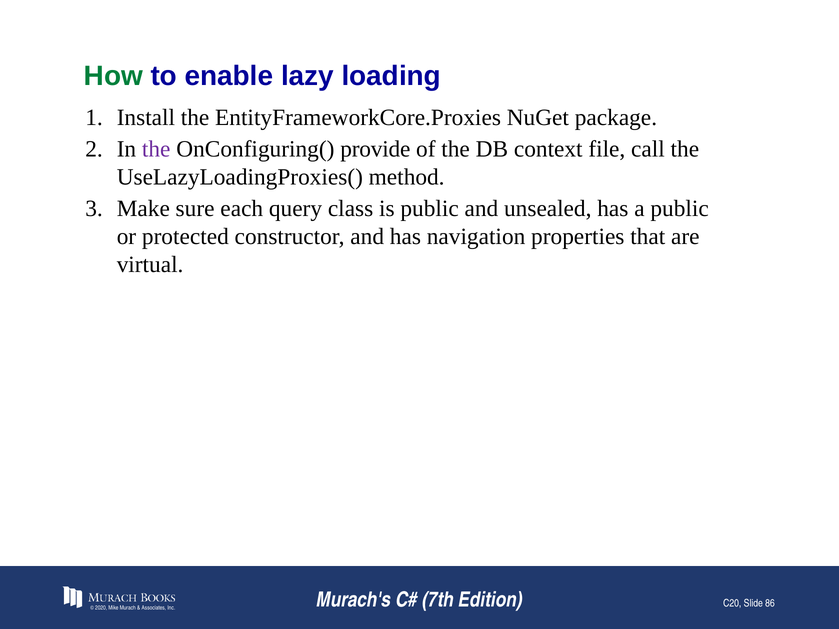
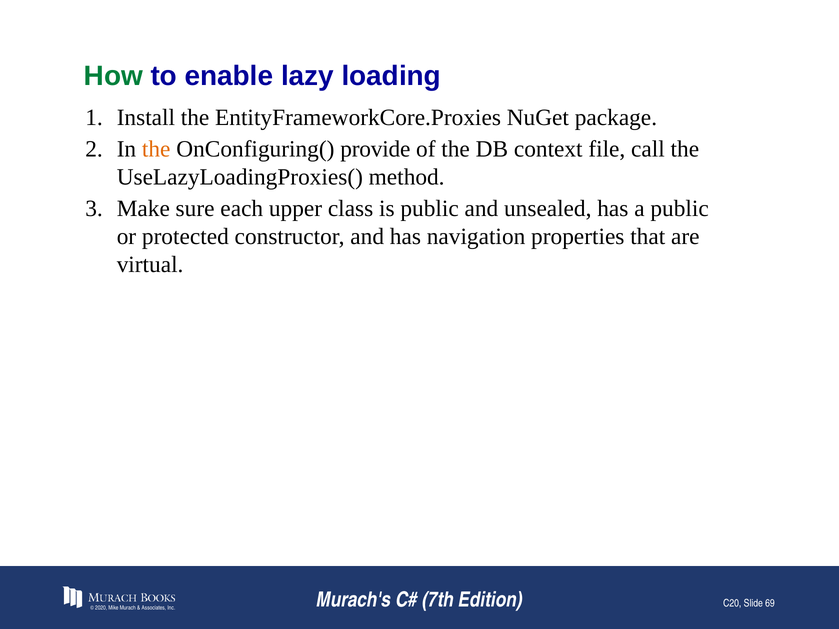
the colour: purple -> orange (156, 149)
query: query -> upper (295, 209)
86: 86 -> 69 (770, 604)
